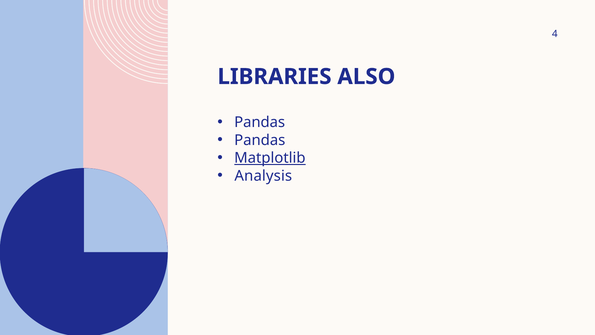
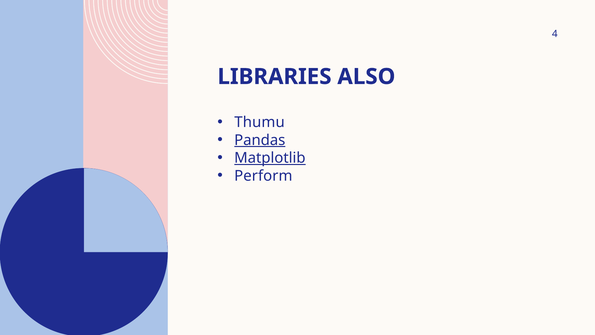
Pandas: Pandas -> Thumu (260, 122)
Pandas underline: none -> present (260, 140)
Analysis: Analysis -> Perform (263, 176)
